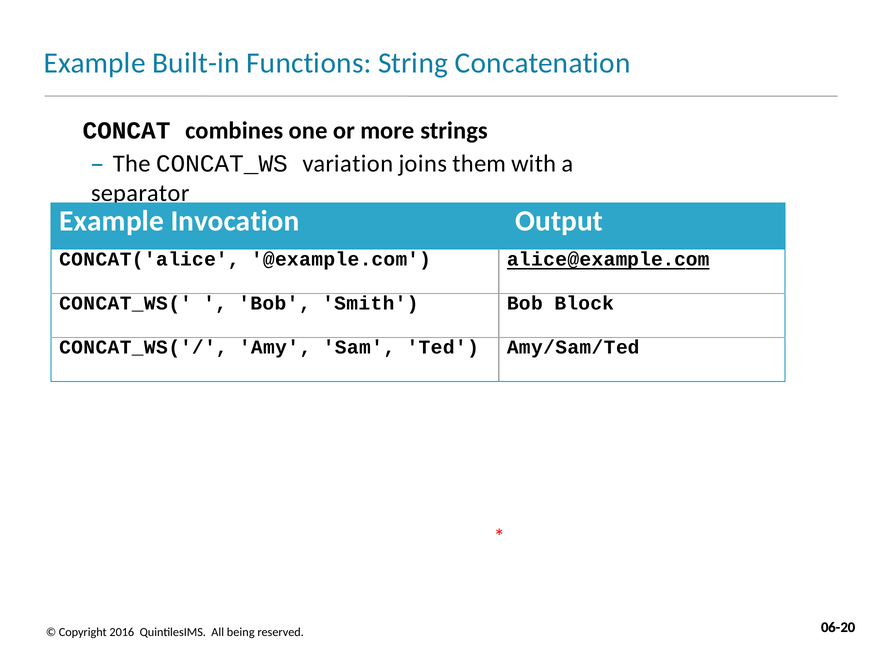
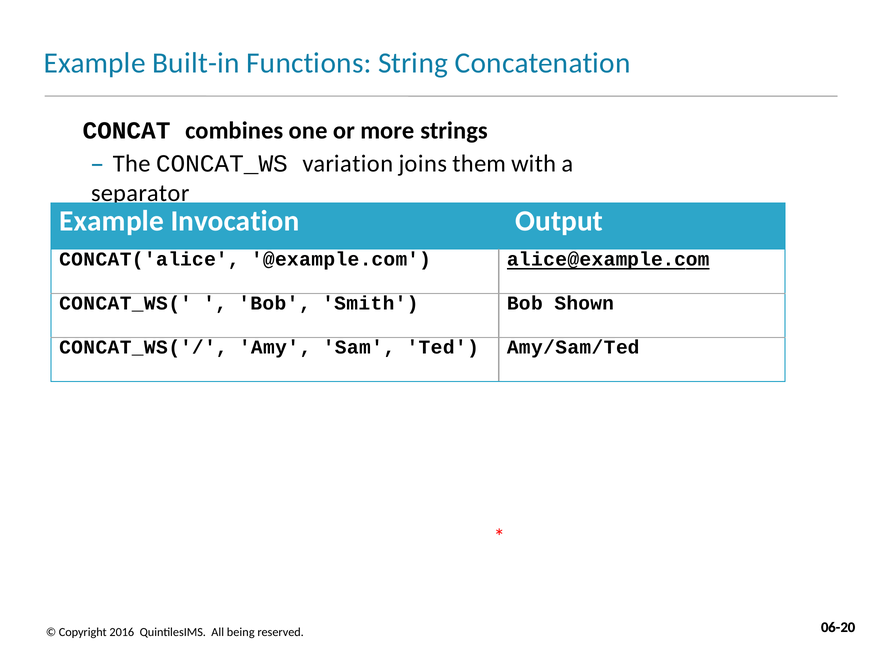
Block: Block -> Shown (584, 303)
